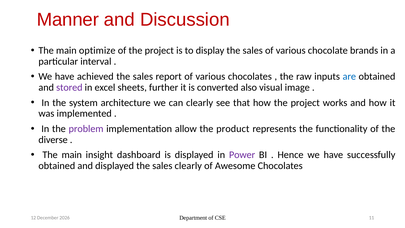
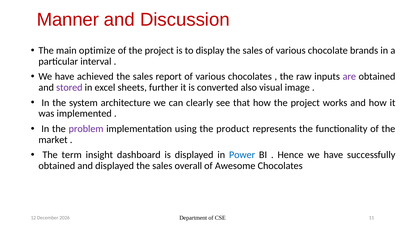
are colour: blue -> purple (349, 76)
allow: allow -> using (186, 129)
diverse: diverse -> market (53, 140)
main: main -> term (72, 155)
Power colour: purple -> blue (242, 155)
sales clearly: clearly -> overall (188, 166)
